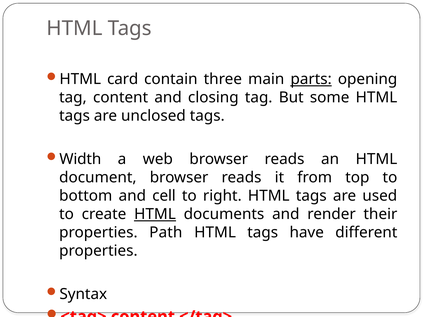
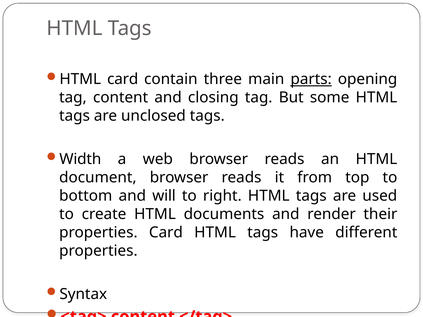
cell: cell -> will (164, 196)
HTML underline: present -> none (155, 214)
properties Path: Path -> Card (166, 233)
